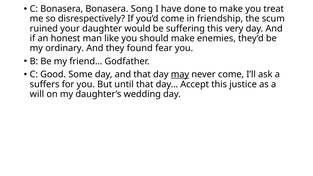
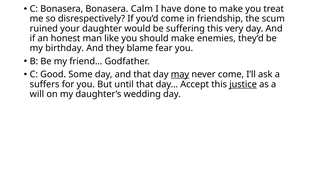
Song: Song -> Calm (142, 9)
ordinary: ordinary -> birthday (65, 48)
found: found -> blame (140, 48)
justice underline: none -> present (243, 84)
